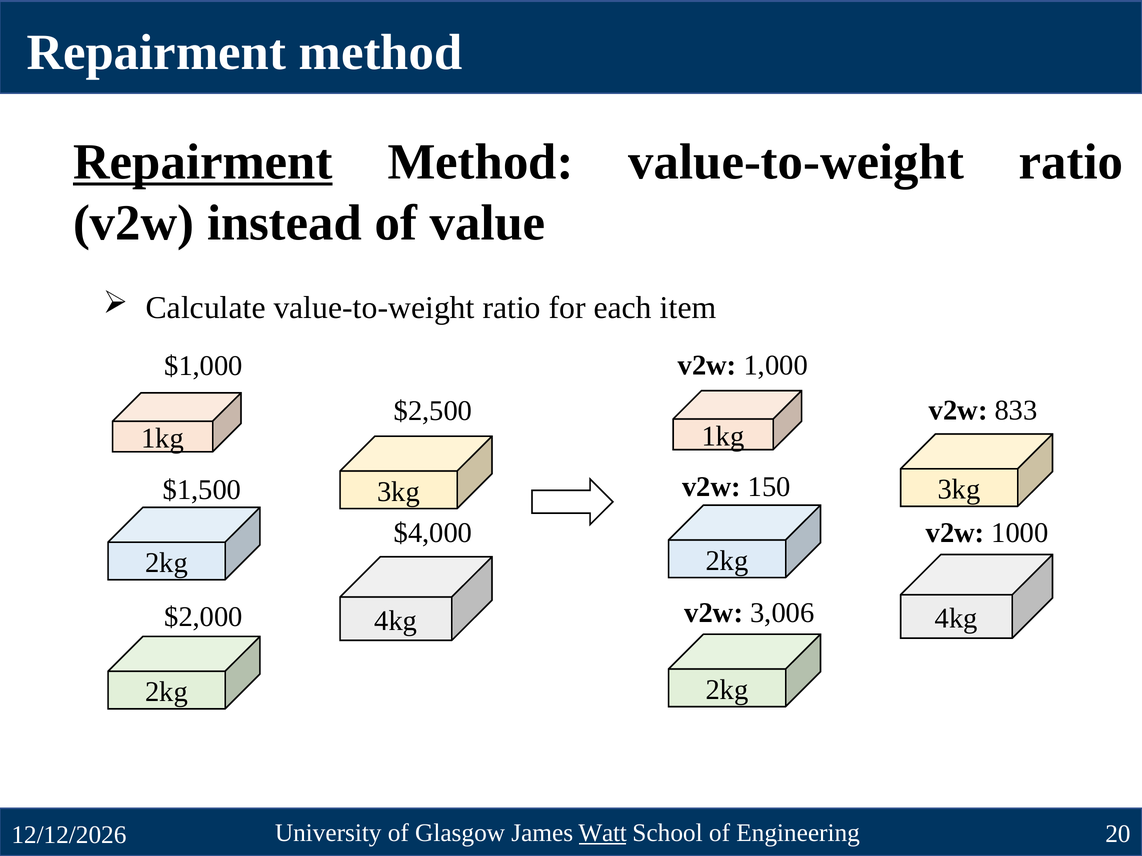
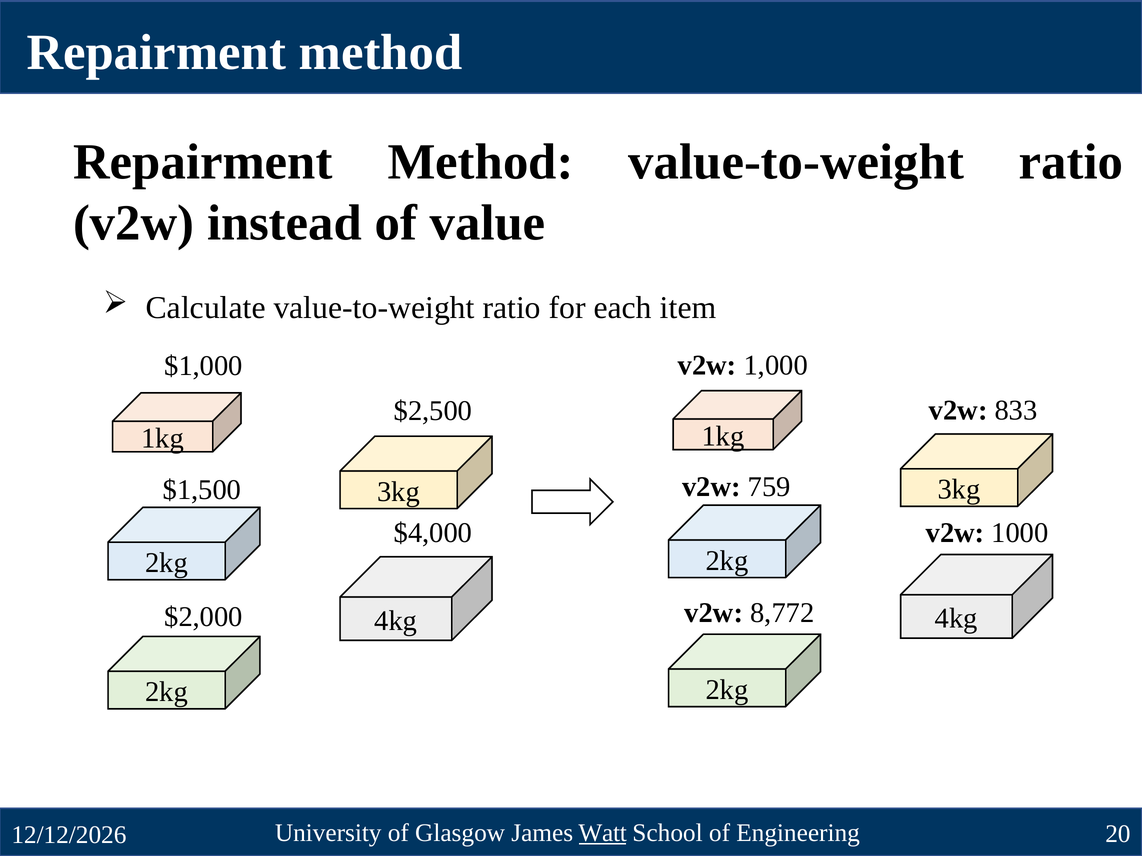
Repairment underline: present -> none (203, 162)
150: 150 -> 759 (769, 487)
3,006: 3,006 -> 8,772 (782, 613)
